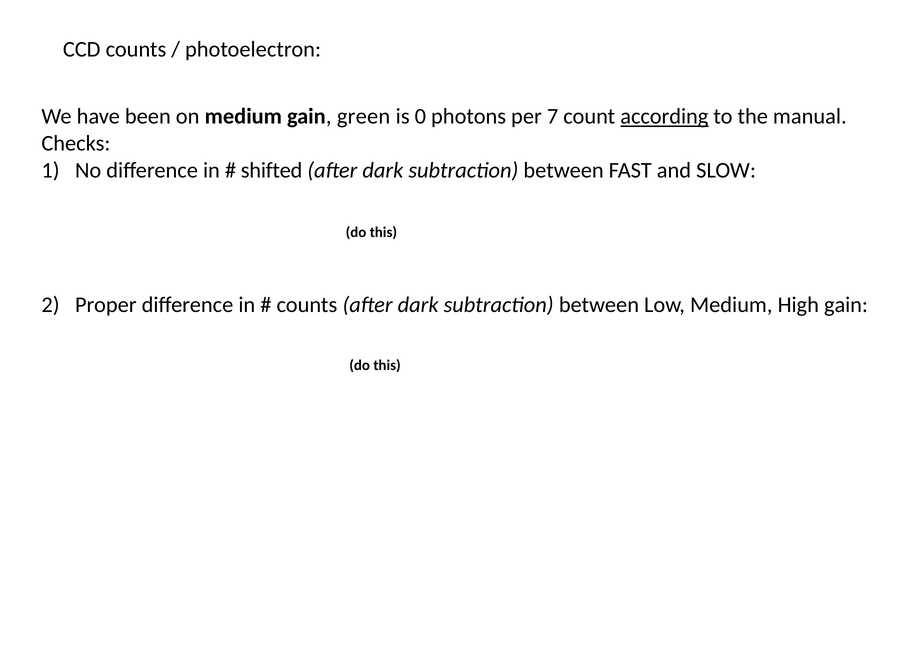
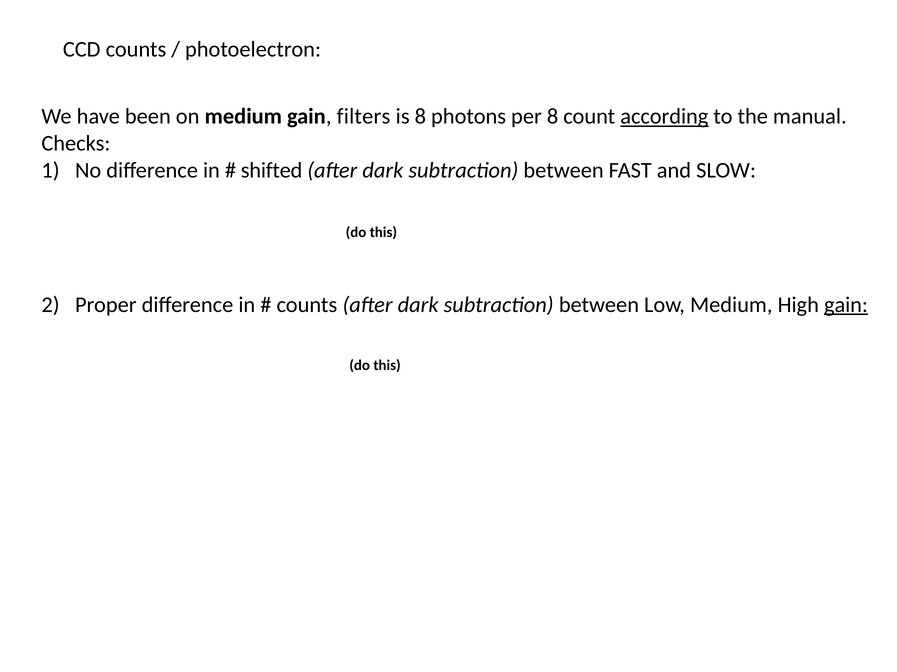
green: green -> filters (364, 117)
is 0: 0 -> 8 (420, 117)
per 7: 7 -> 8 (553, 117)
gain underline: none -> present (846, 305)
